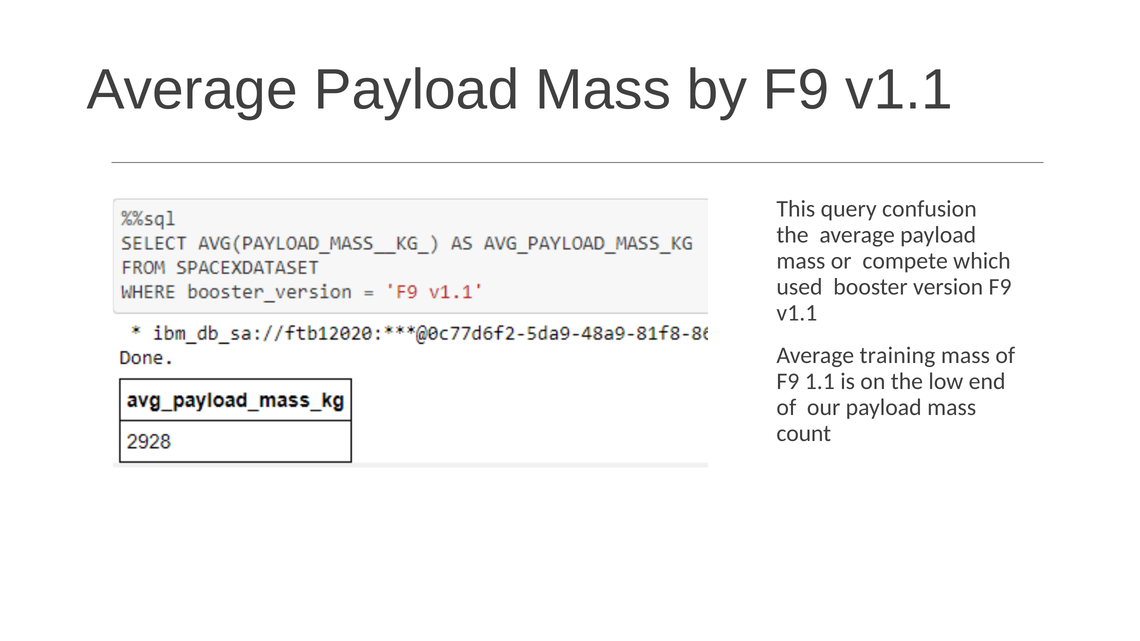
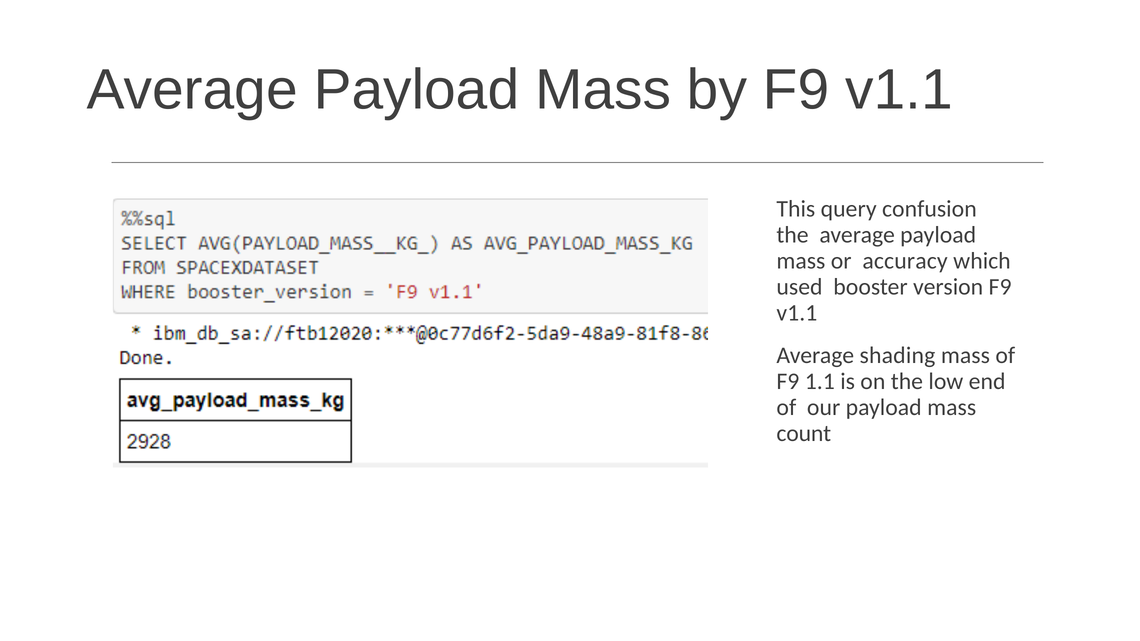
compete: compete -> accuracy (905, 261)
training: training -> shading (897, 356)
